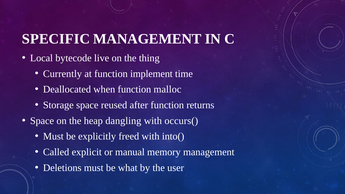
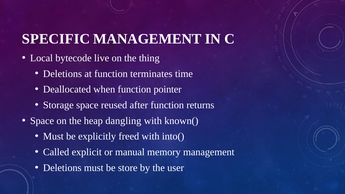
Currently: Currently -> Deletions (62, 74)
implement: implement -> terminates (151, 74)
malloc: malloc -> pointer (168, 89)
occurs(: occurs( -> known( (181, 121)
what: what -> store (128, 168)
